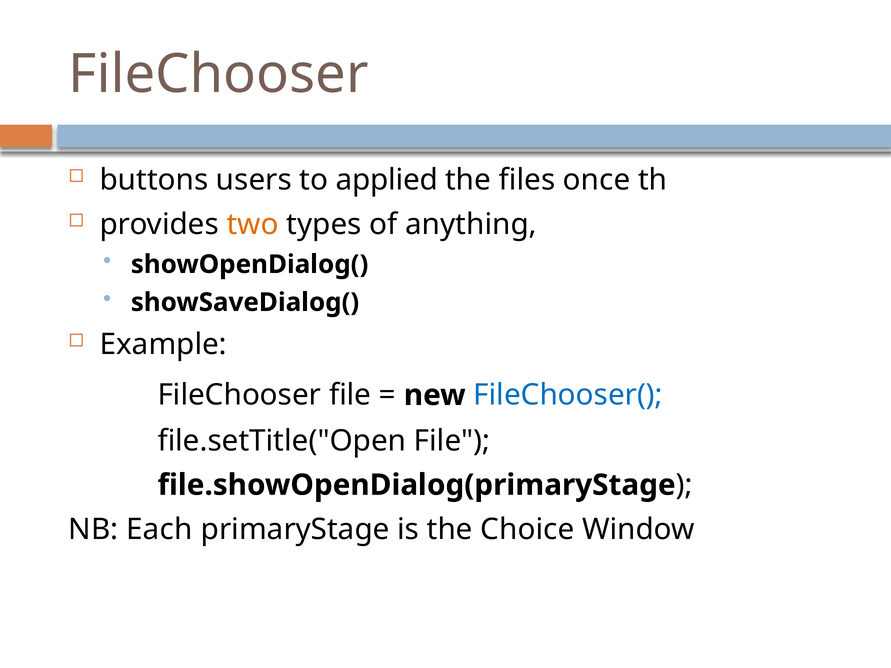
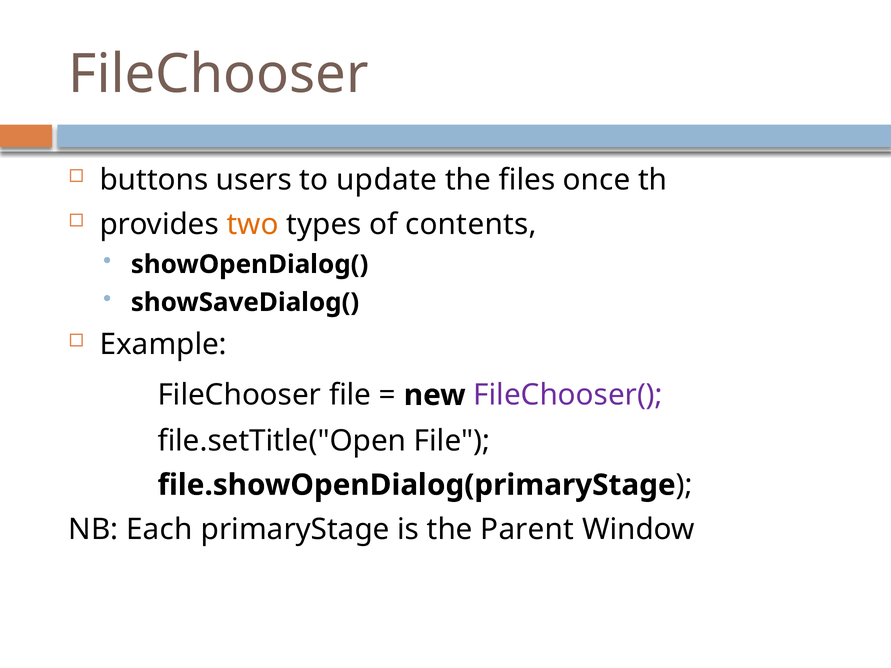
applied: applied -> update (387, 180)
anything: anything -> contents (471, 225)
FileChooser( colour: blue -> purple (568, 395)
Choice: Choice -> Parent (527, 529)
